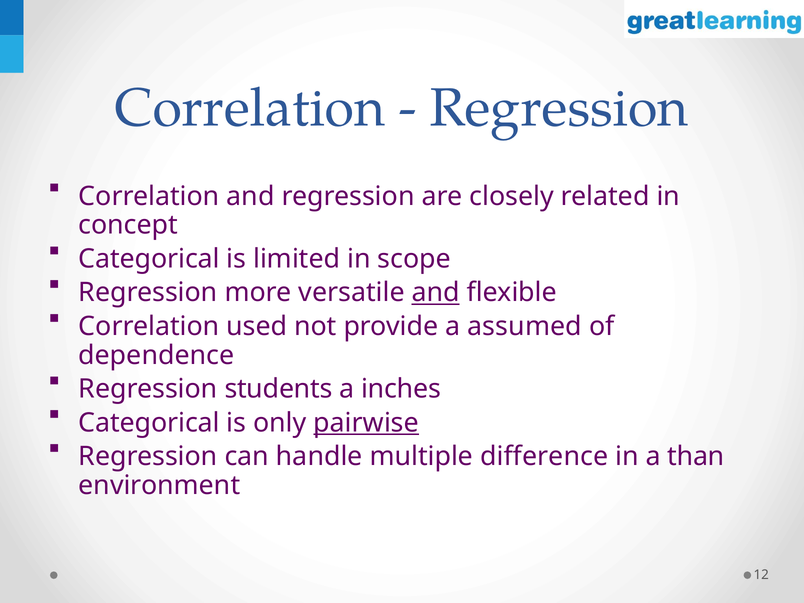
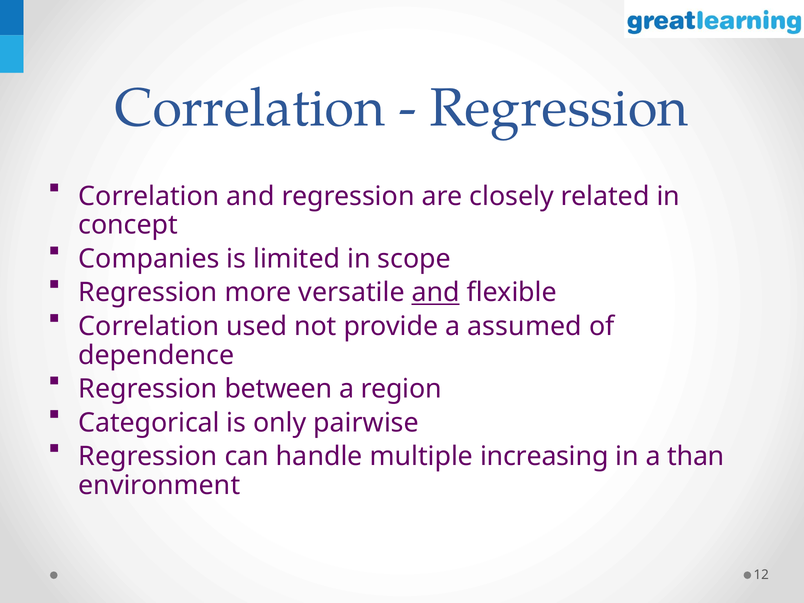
Categorical: Categorical -> Companies (149, 259)
students: students -> between (278, 389)
inches: inches -> region (401, 389)
pairwise underline: present -> none (366, 423)
difference: difference -> increasing (544, 456)
